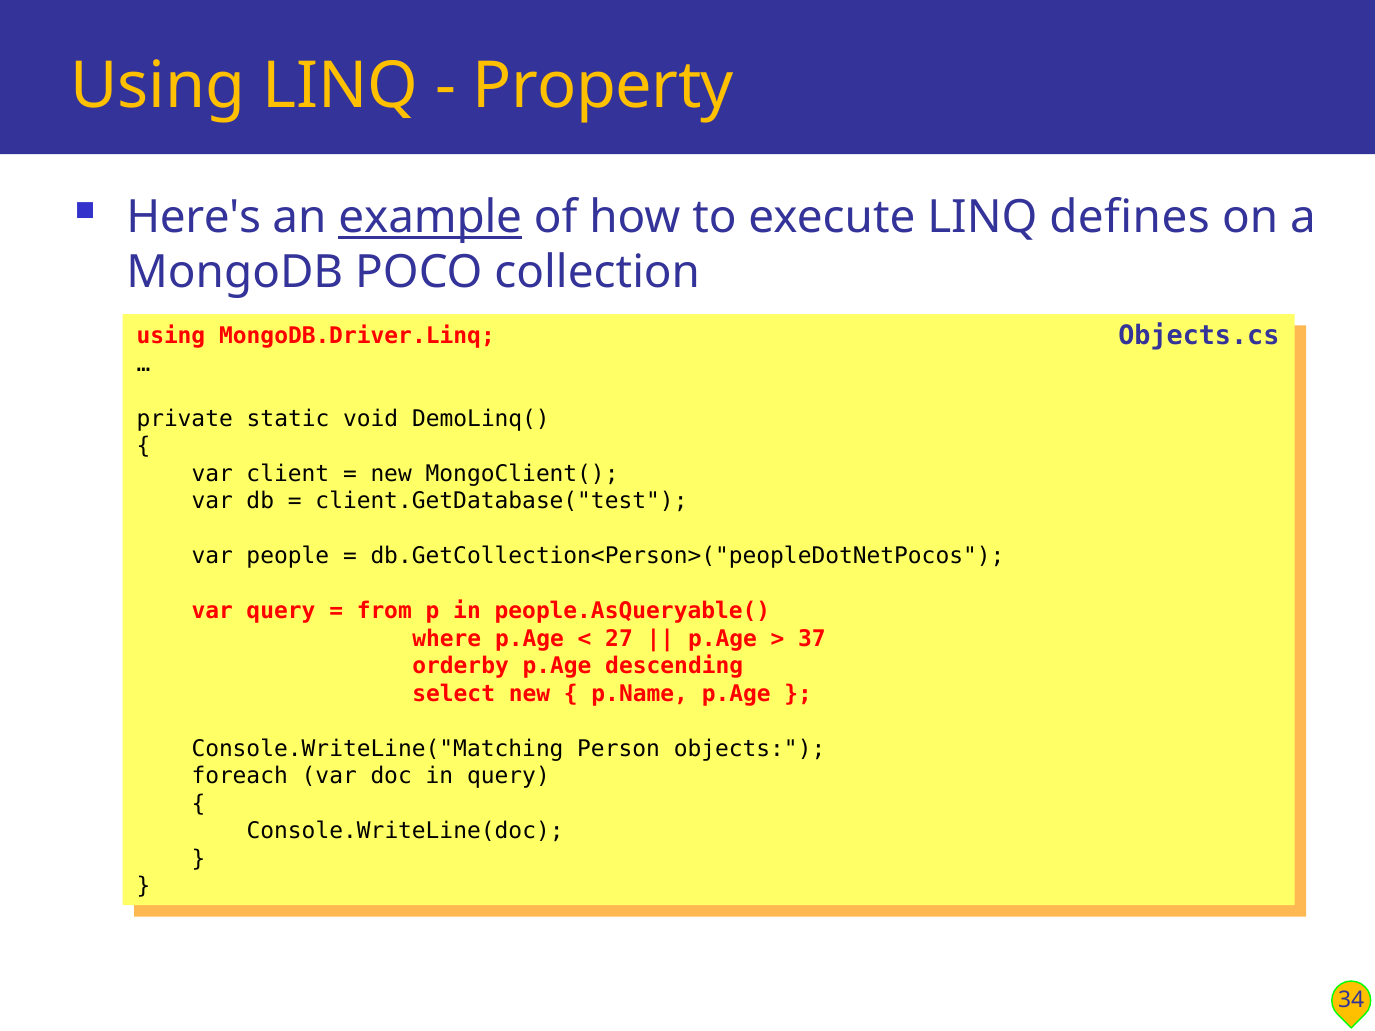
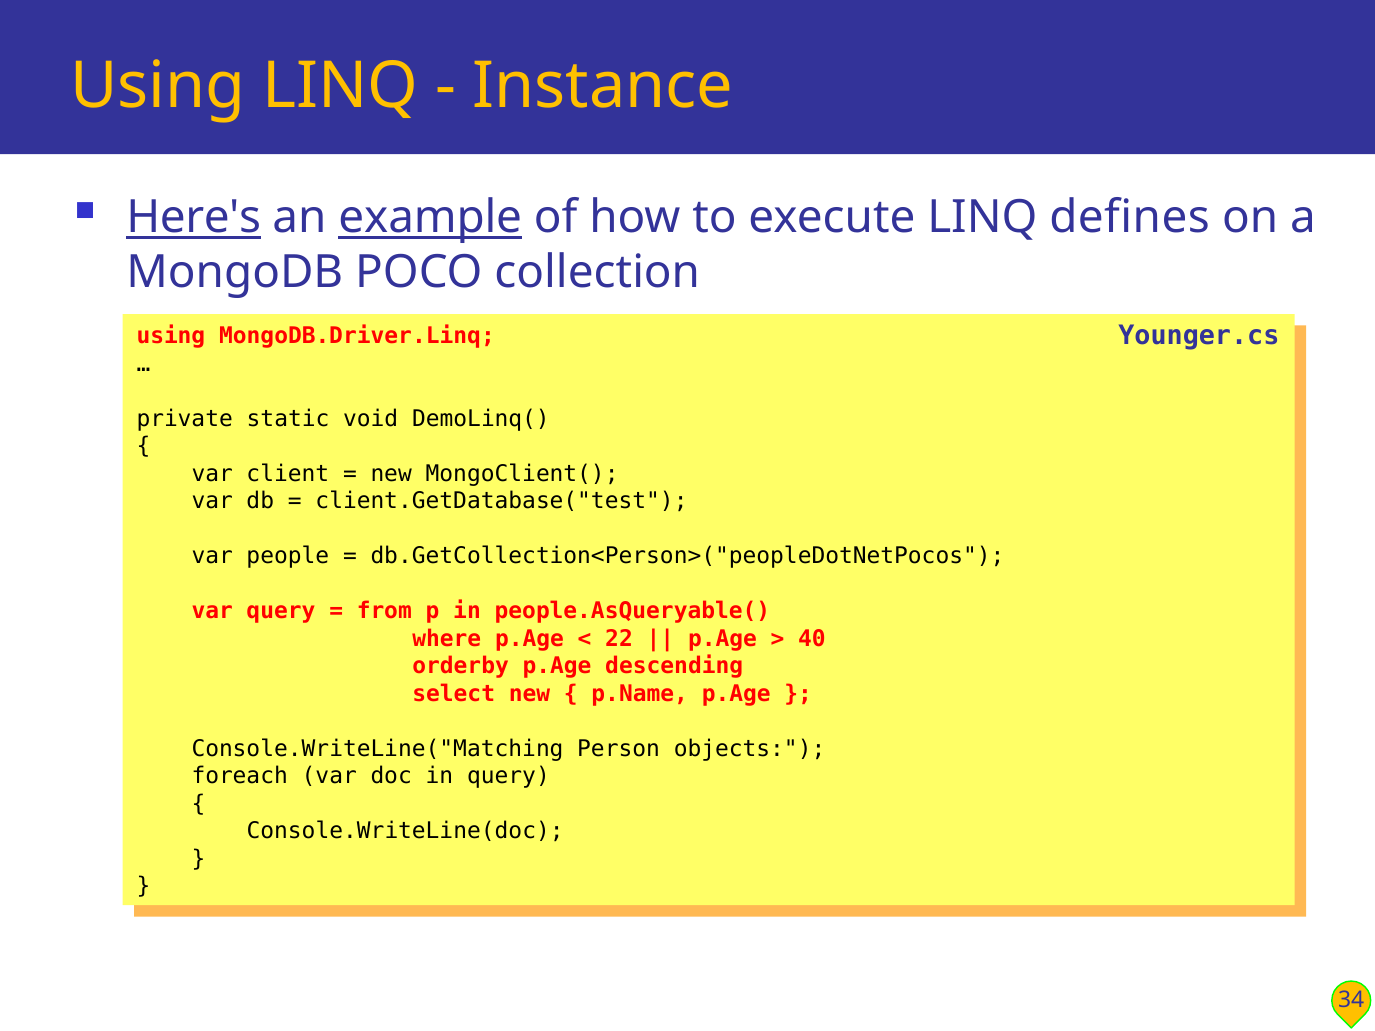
Property: Property -> Instance (603, 86)
Here's underline: none -> present (194, 218)
Objects.cs: Objects.cs -> Younger.cs (1199, 336)
27: 27 -> 22 (619, 639)
37: 37 -> 40 (812, 639)
